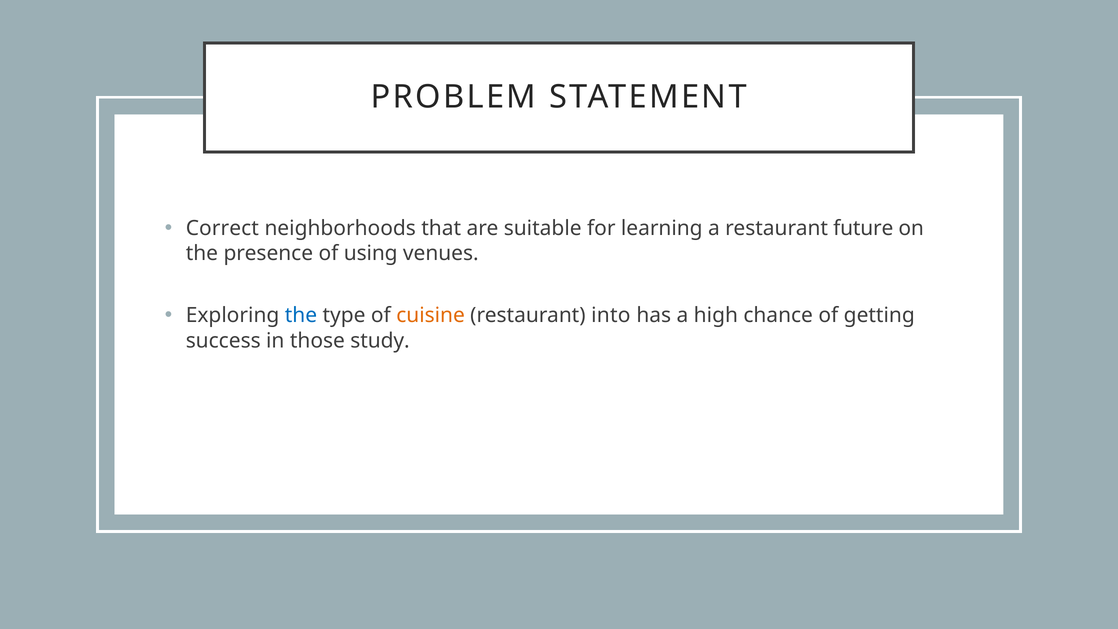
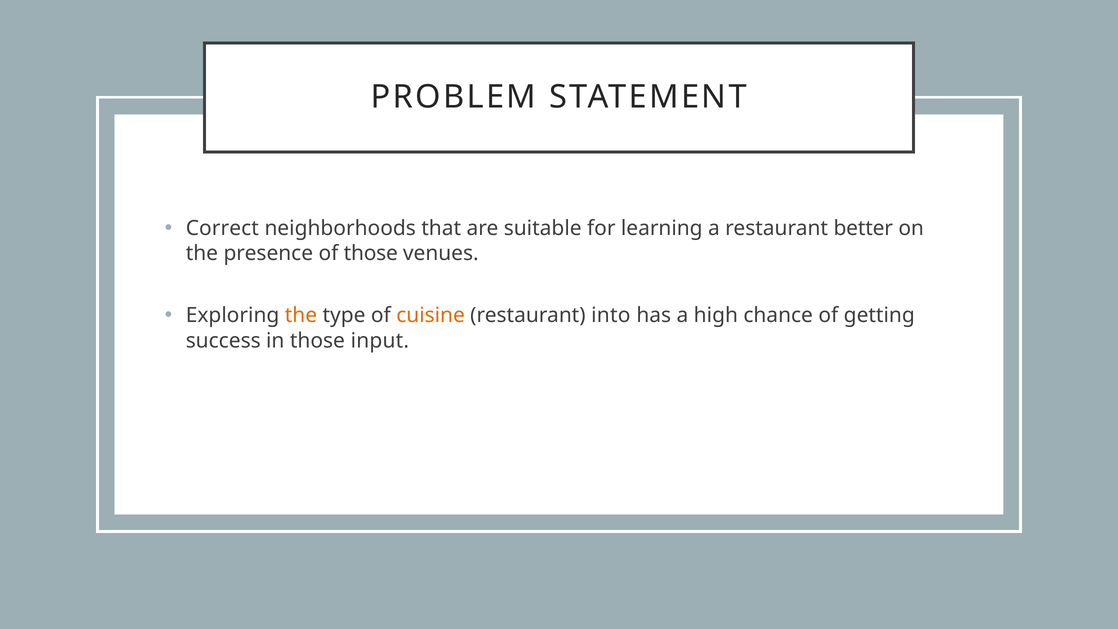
future: future -> better (863, 228)
of using: using -> those (371, 254)
the colour: blue -> orange (301, 315)
study: study -> input (380, 341)
